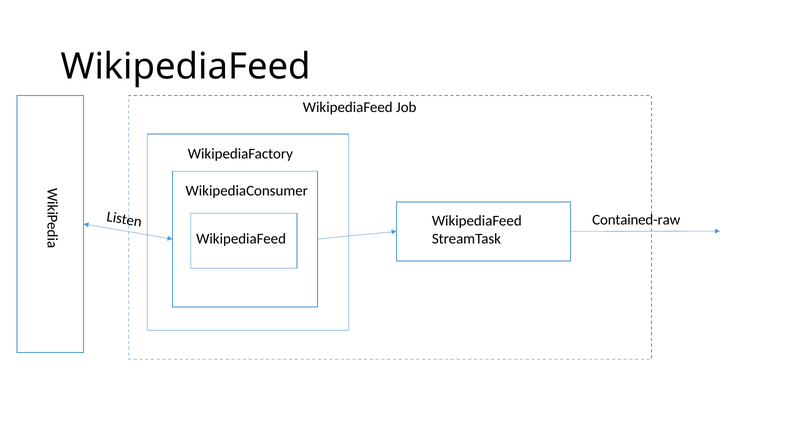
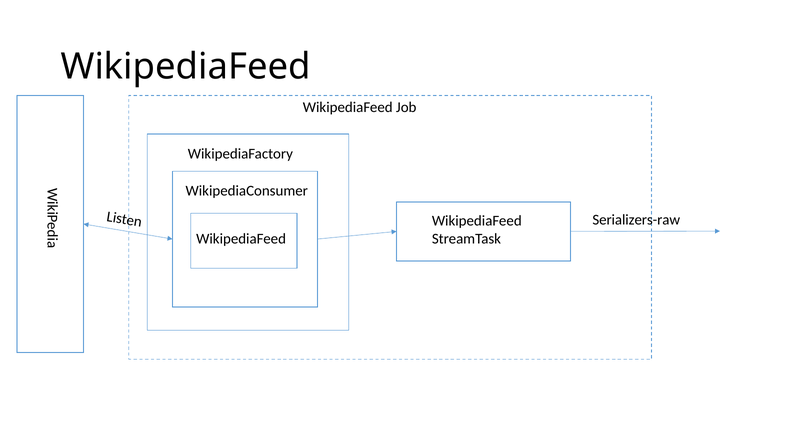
Contained-raw: Contained-raw -> Serializers-raw (636, 220)
